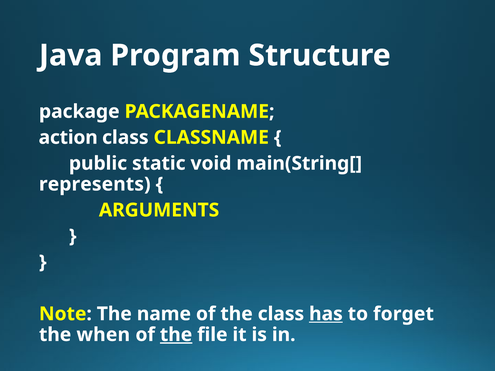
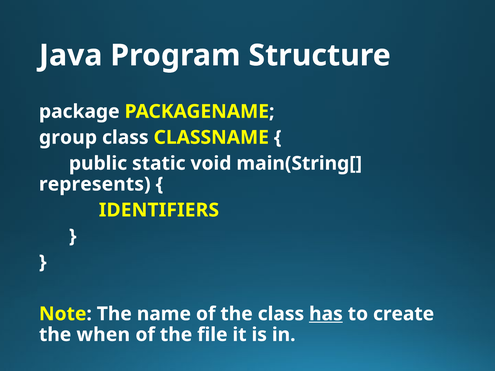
action: action -> group (68, 138)
ARGUMENTS: ARGUMENTS -> IDENTIFIERS (159, 210)
forget: forget -> create (404, 314)
the underline: present -> none (176, 335)
